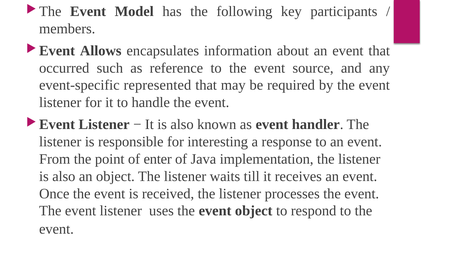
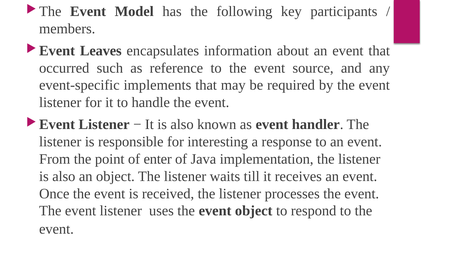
Allows: Allows -> Leaves (101, 51)
represented: represented -> implements (157, 85)
